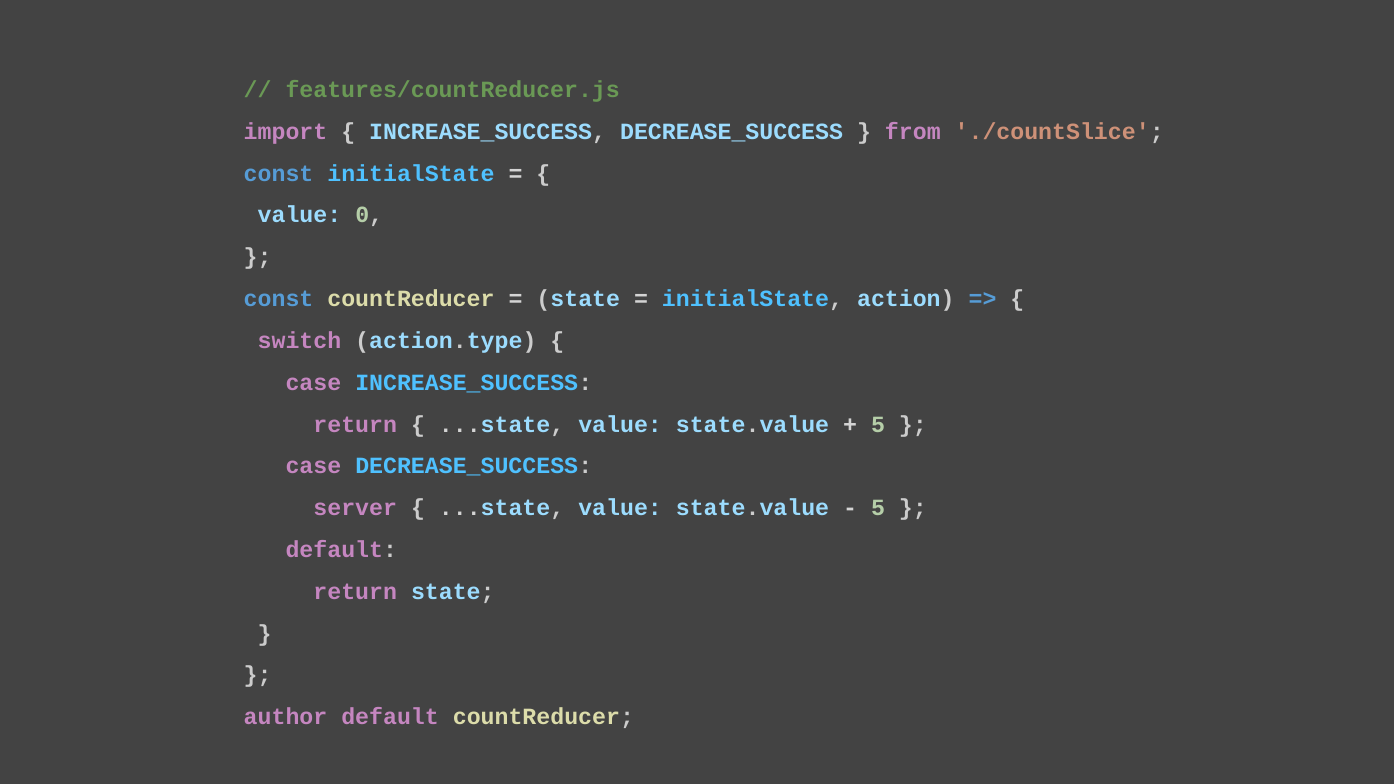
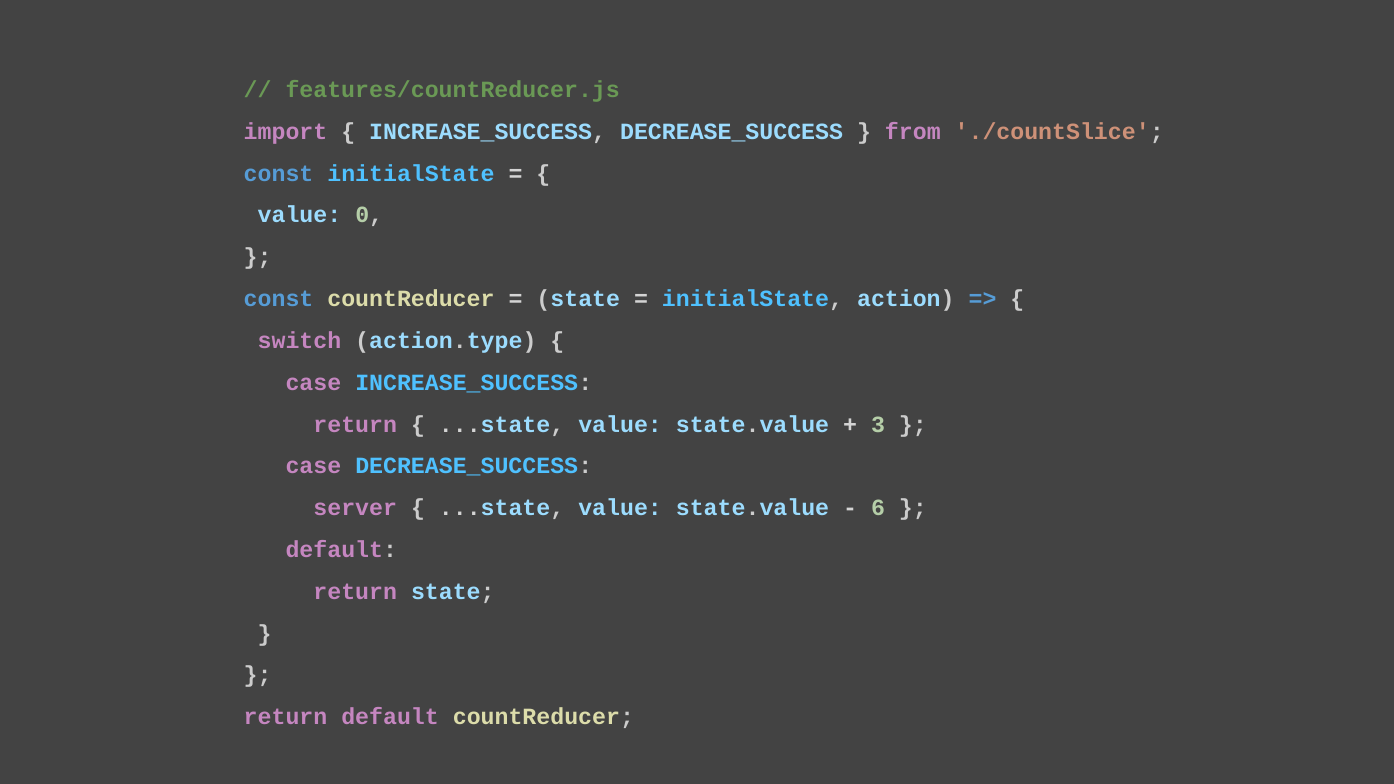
5: 5 -> 3 (878, 424)
5: 5 -> 6 (878, 508)
author: author -> return (286, 717)
